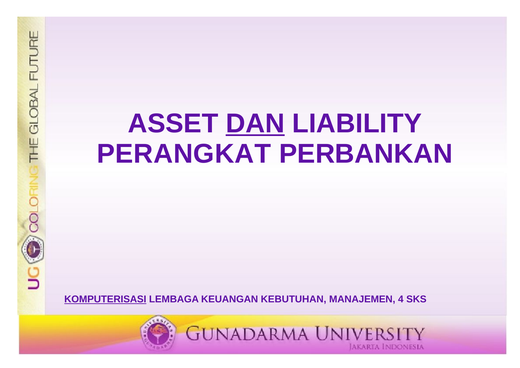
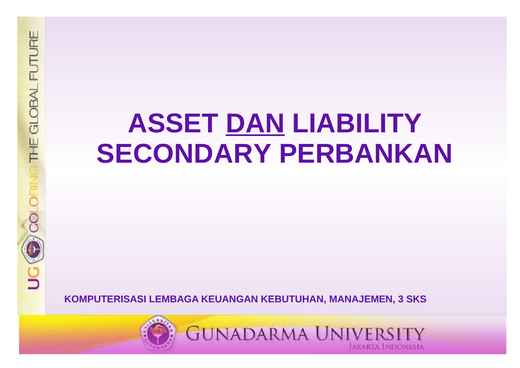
PERANGKAT: PERANGKAT -> SECONDARY (184, 154)
KOMPUTERISASI underline: present -> none (105, 299)
4: 4 -> 3 (401, 299)
